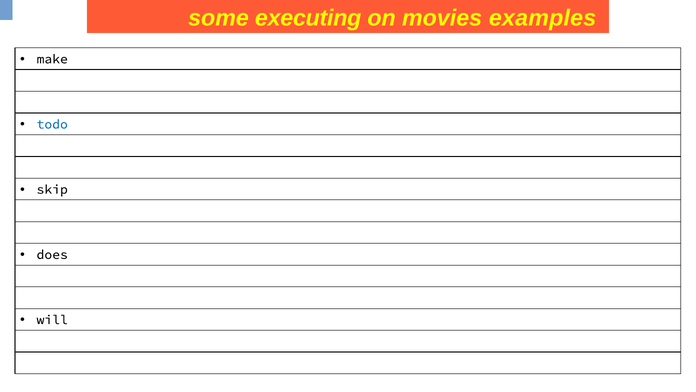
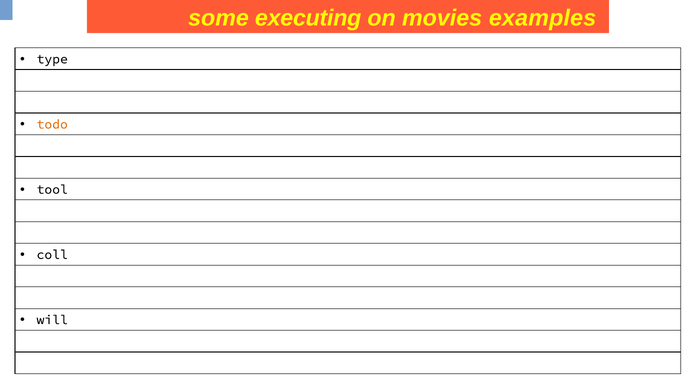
make: make -> type (52, 59)
todo colour: blue -> orange (52, 124)
skip: skip -> tool (52, 189)
does: does -> coll (52, 254)
